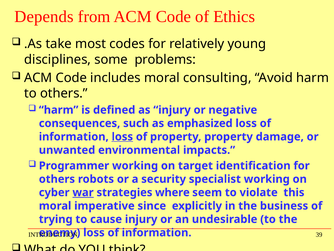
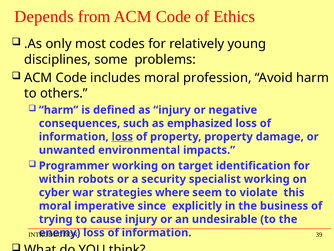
take: take -> only (59, 44)
consulting: consulting -> profession (217, 78)
others: others -> within (57, 179)
war underline: present -> none (83, 192)
